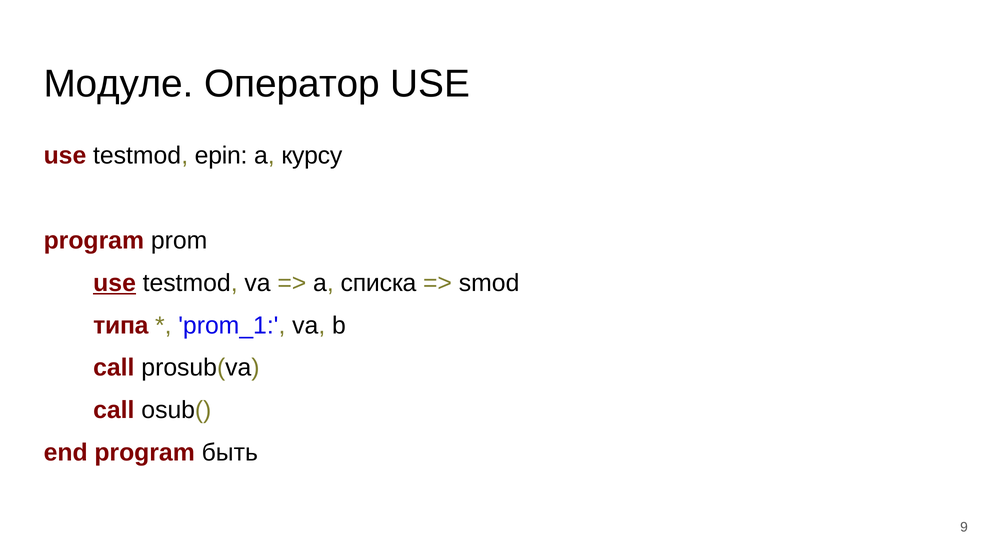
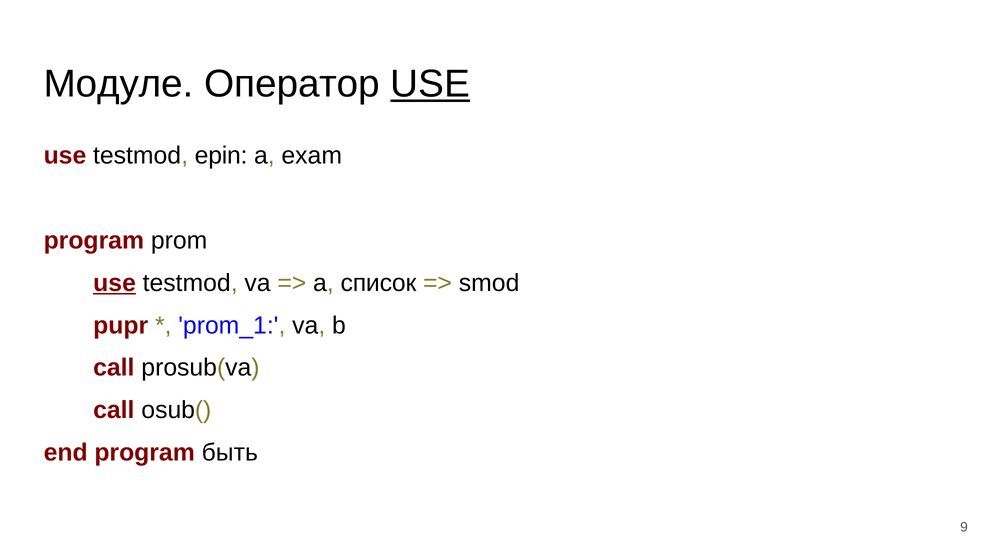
USE underline: none -> present (430, 84)
курсу: курсу -> exam (312, 156)
списка: списка -> список (378, 283)
типа: типа -> pupr (121, 326)
